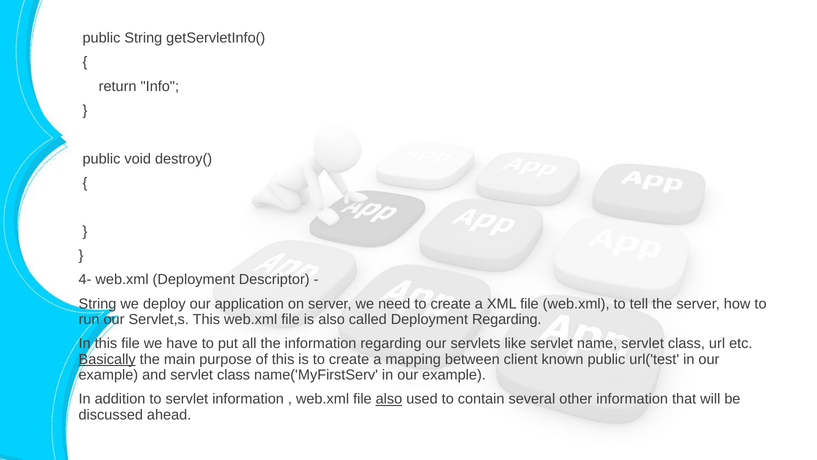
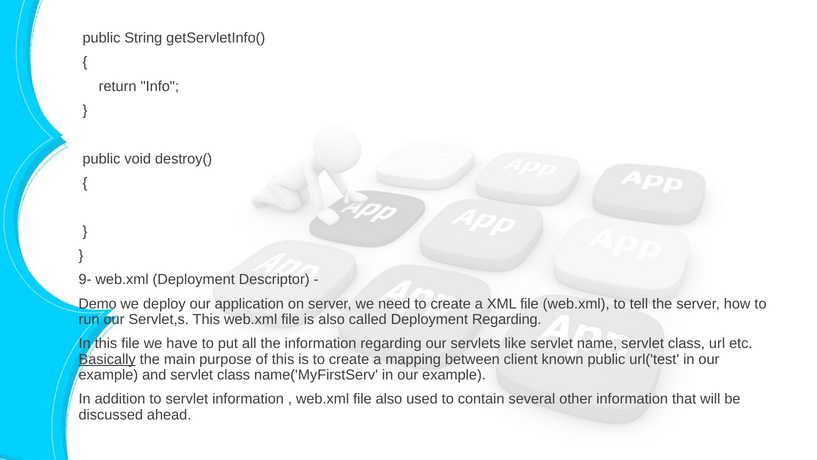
4-: 4- -> 9- (85, 279)
String: String -> Demo (98, 304)
also underline: present -> none (389, 399)
